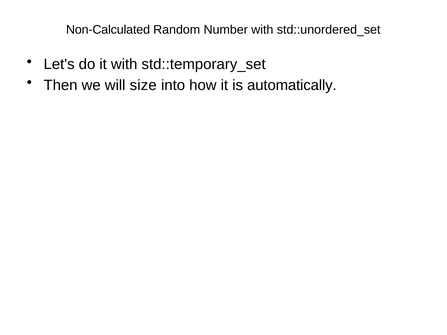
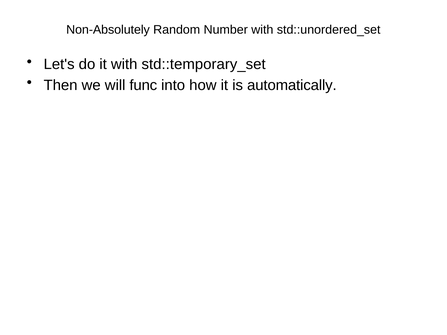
Non-Calculated: Non-Calculated -> Non-Absolutely (108, 30)
size: size -> func (143, 85)
